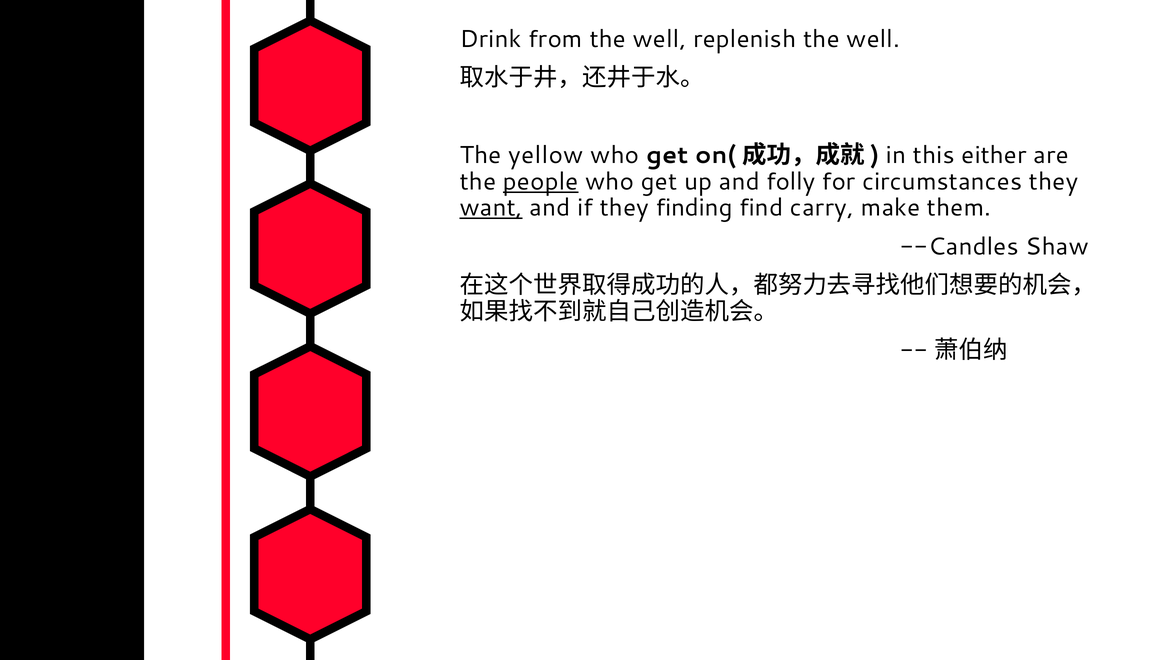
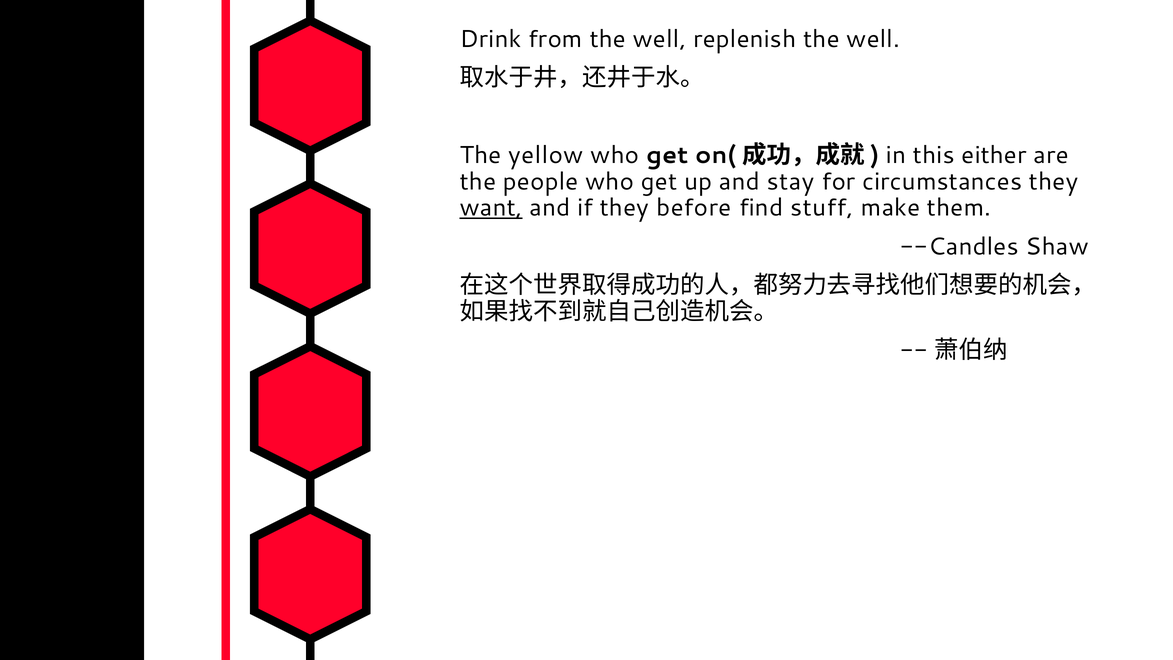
people underline: present -> none (541, 181)
folly: folly -> stay (791, 181)
finding: finding -> before (694, 208)
carry: carry -> stuff (822, 208)
